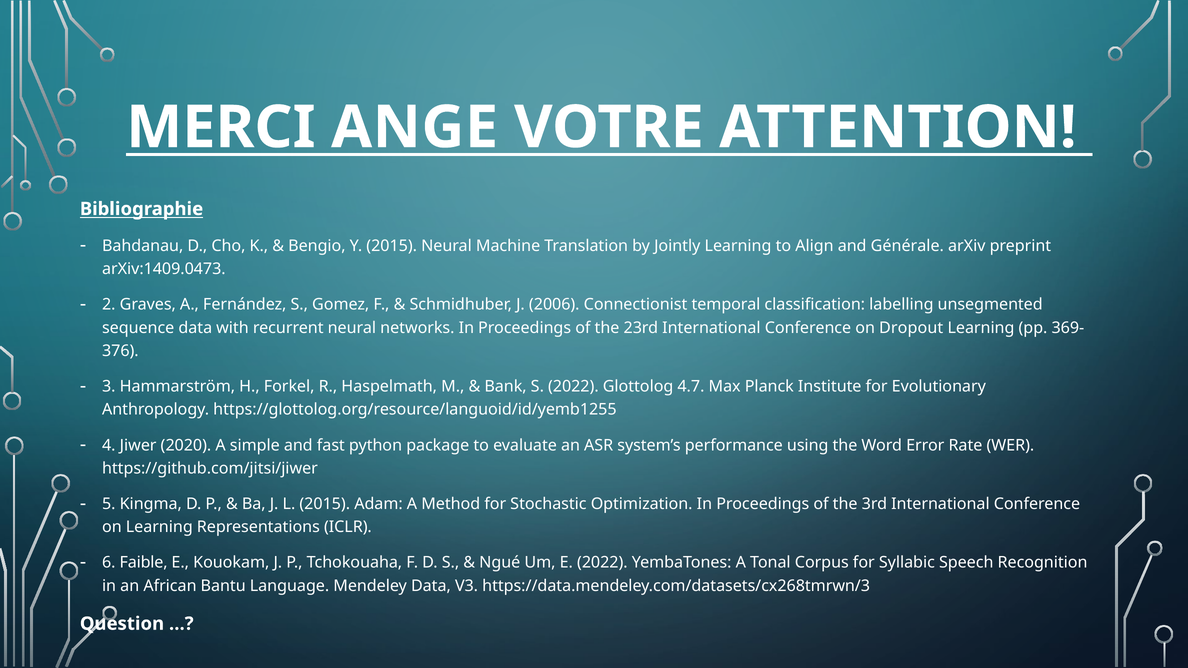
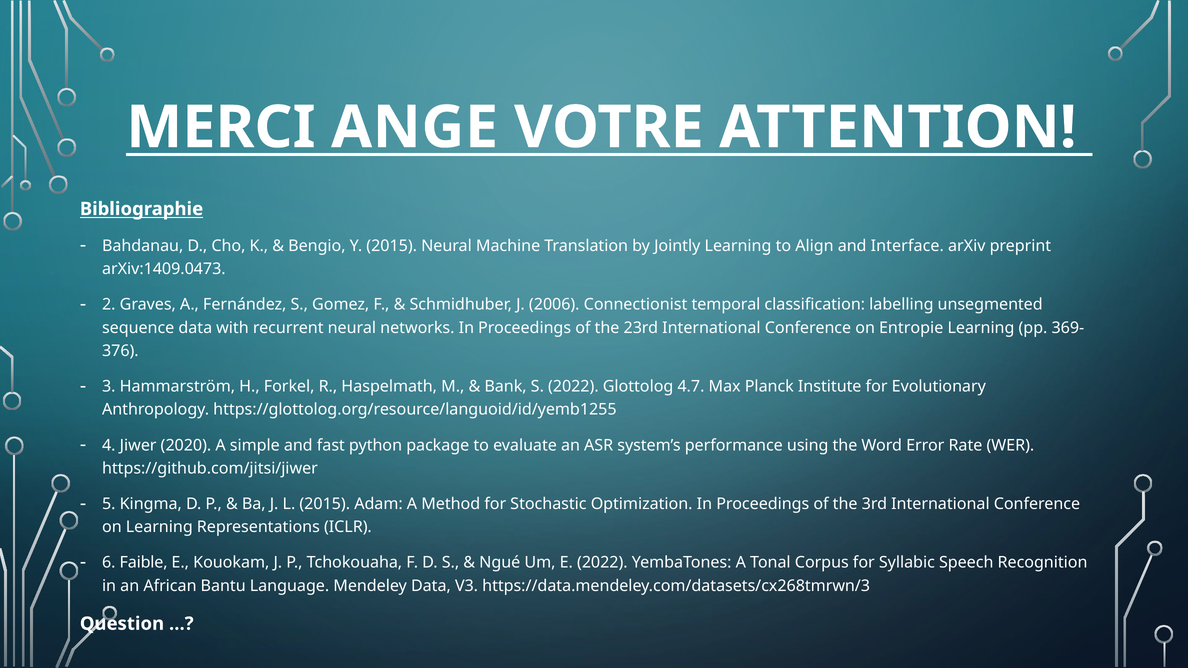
Générale: Générale -> Interface (907, 246)
Dropout: Dropout -> Entropie (911, 328)
